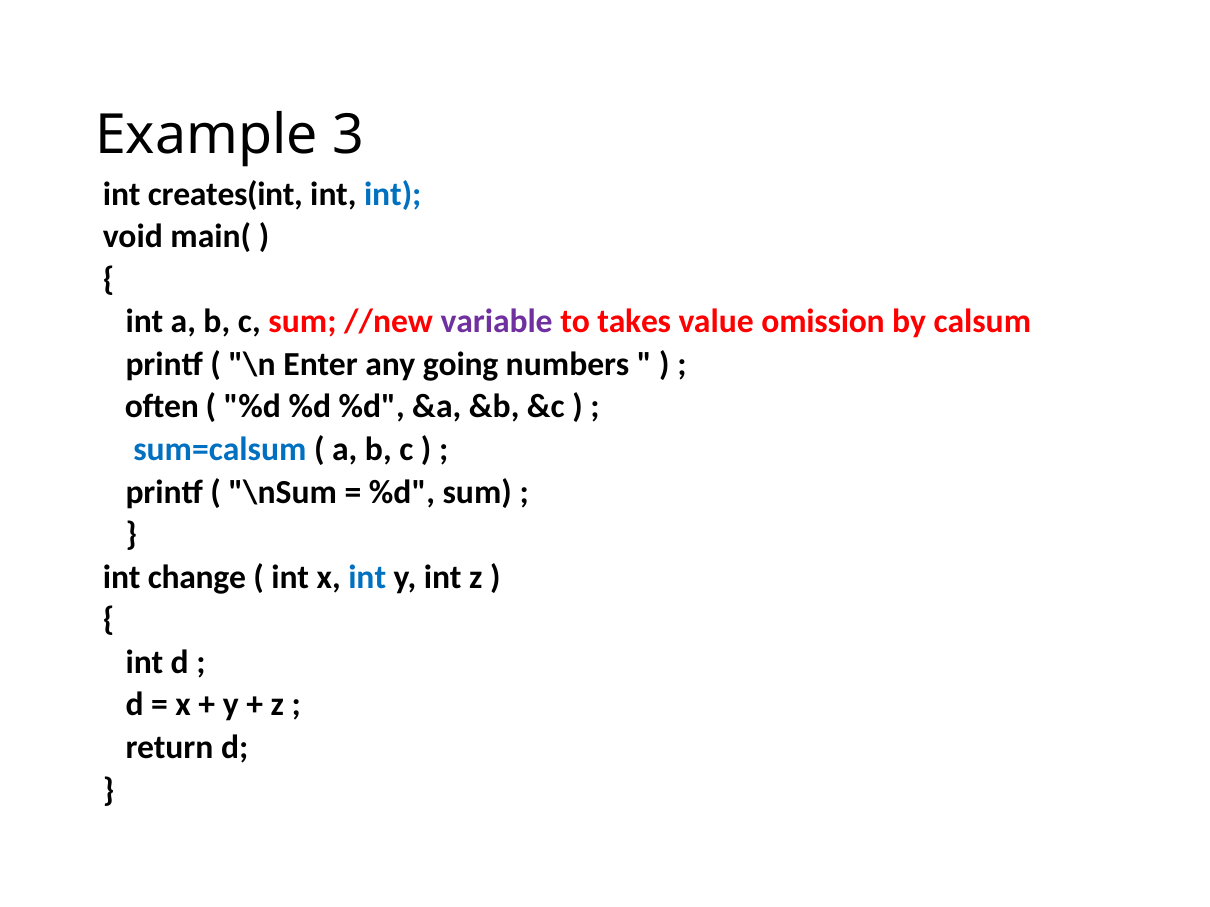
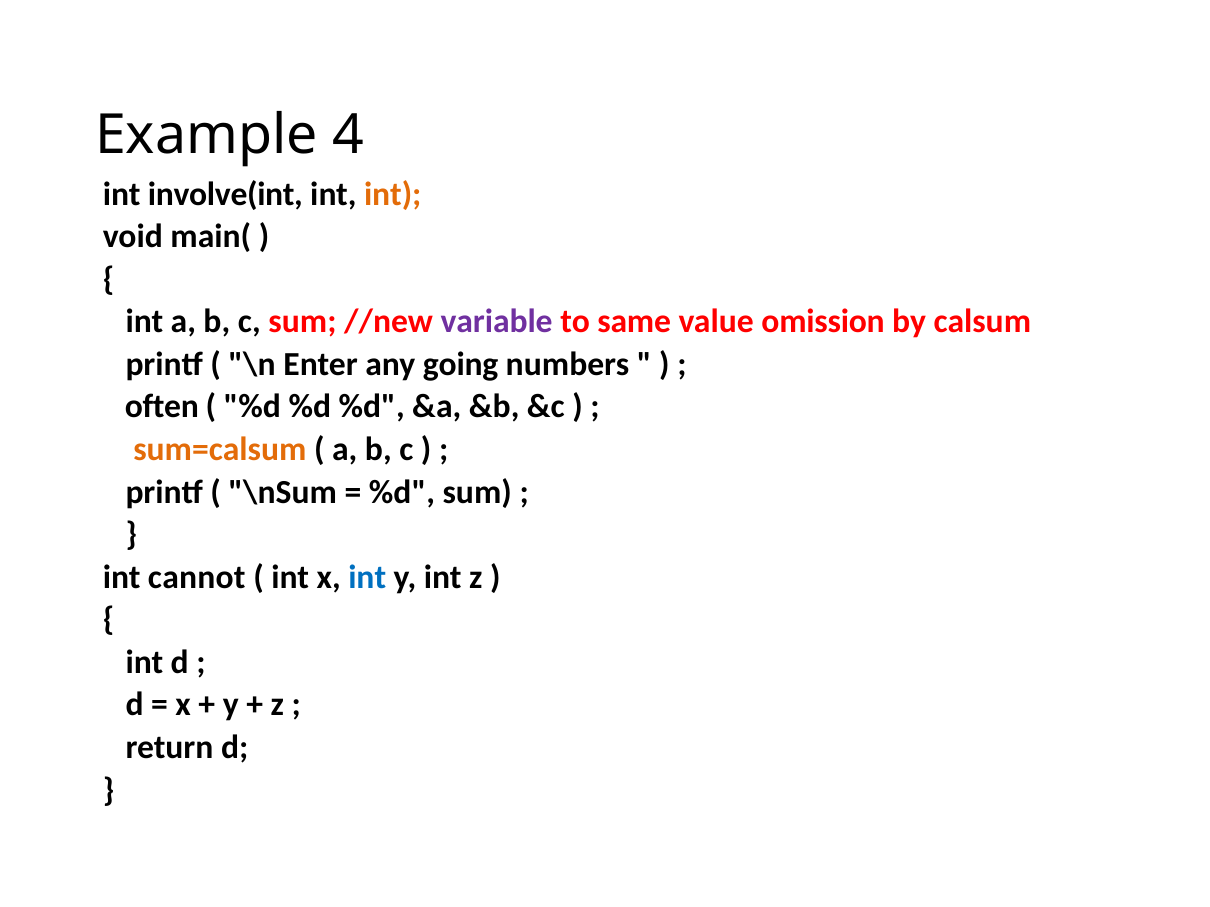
3: 3 -> 4 (348, 136)
creates(int: creates(int -> involve(int (225, 194)
int colour: blue -> orange (393, 194)
takes: takes -> same (634, 322)
sum=calsum colour: blue -> orange (220, 450)
change: change -> cannot (197, 577)
